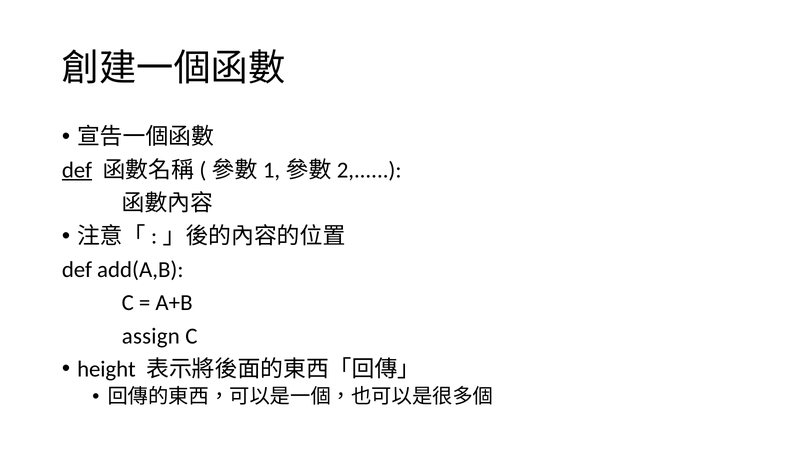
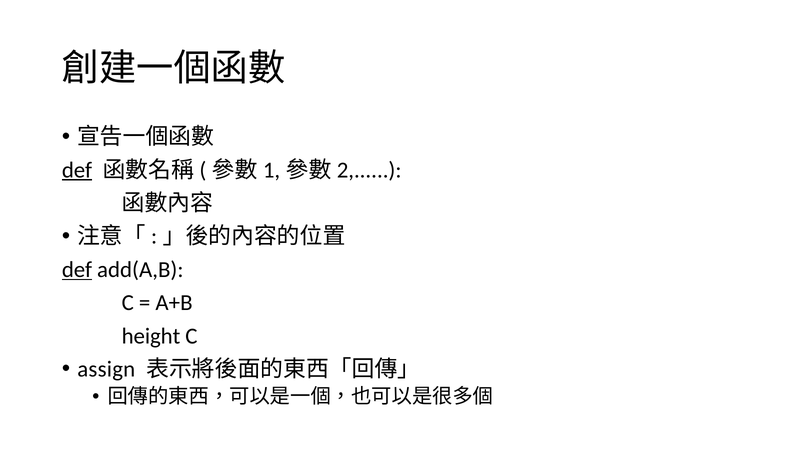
def underline: none -> present (77, 269)
assign: assign -> height (151, 336)
height: height -> assign (106, 369)
